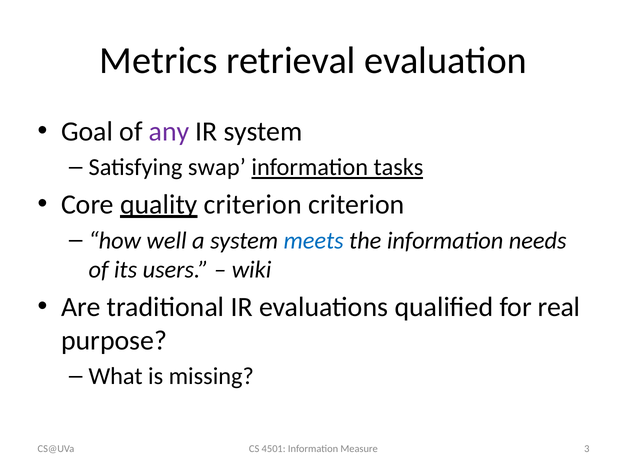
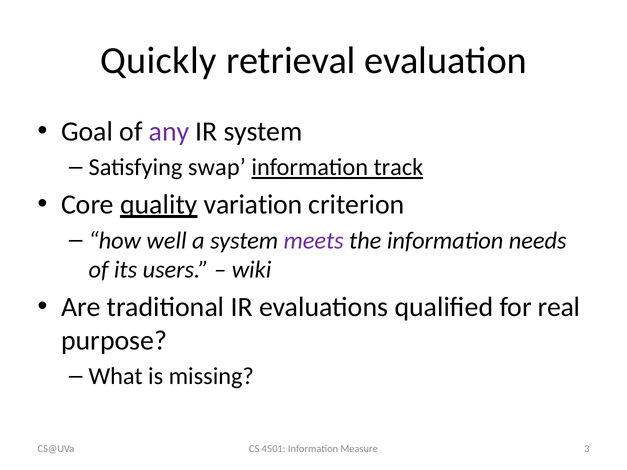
Metrics: Metrics -> Quickly (158, 61)
tasks: tasks -> track (398, 168)
criterion: criterion -> variation (253, 205)
meets colour: blue -> purple (314, 241)
